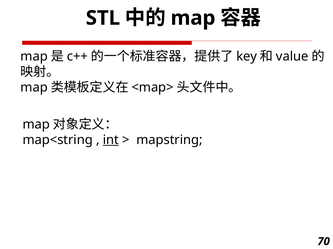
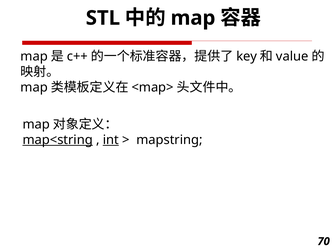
map<string underline: none -> present (58, 140)
